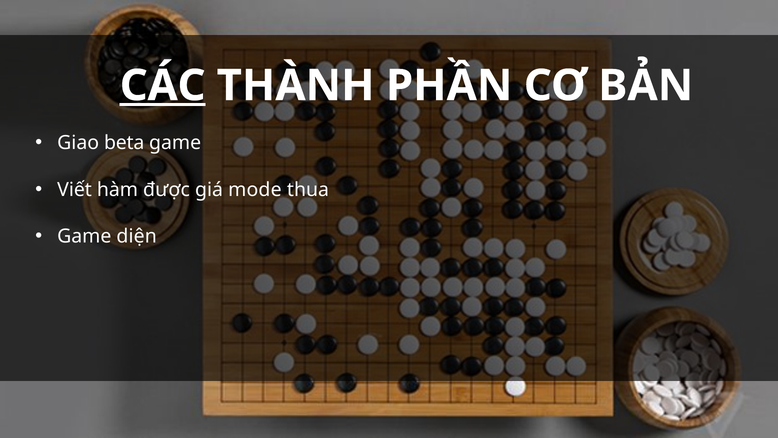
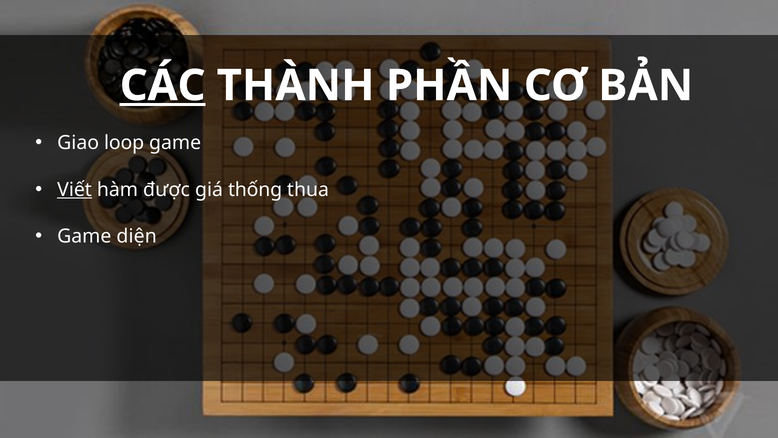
beta: beta -> loop (124, 143)
Viết underline: none -> present (75, 190)
mode: mode -> thống (255, 190)
